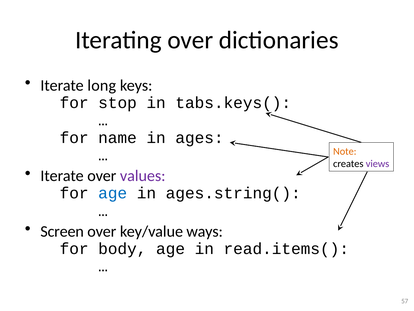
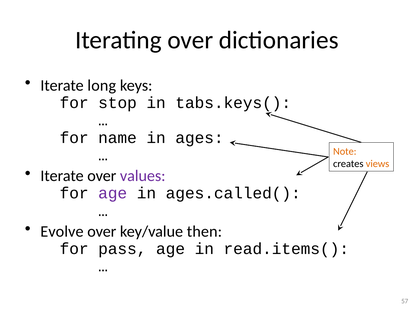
views colour: purple -> orange (378, 164)
age colour: blue -> purple (113, 193)
ages.string(: ages.string( -> ages.called( (233, 193)
Screen: Screen -> Evolve (62, 231)
ways: ways -> then (204, 231)
body: body -> pass (122, 248)
